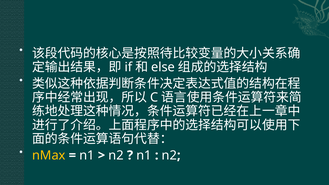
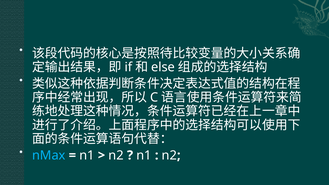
nMax colour: yellow -> light blue (49, 155)
